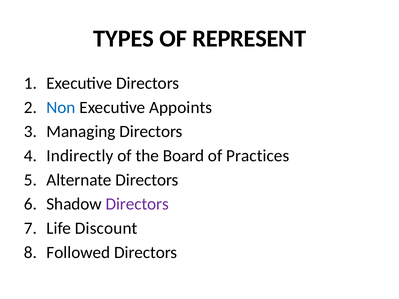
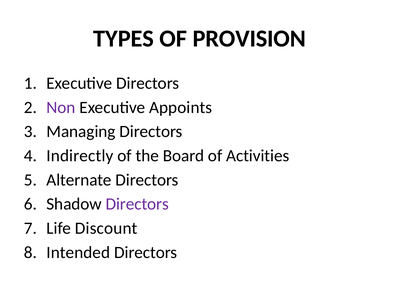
REPRESENT: REPRESENT -> PROVISION (249, 39)
Non colour: blue -> purple (61, 108)
Practices: Practices -> Activities (258, 156)
Followed: Followed -> Intended (78, 253)
